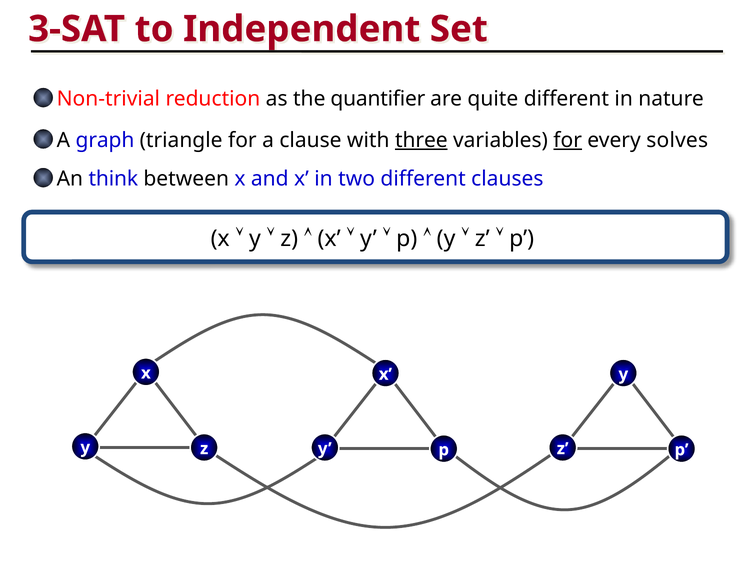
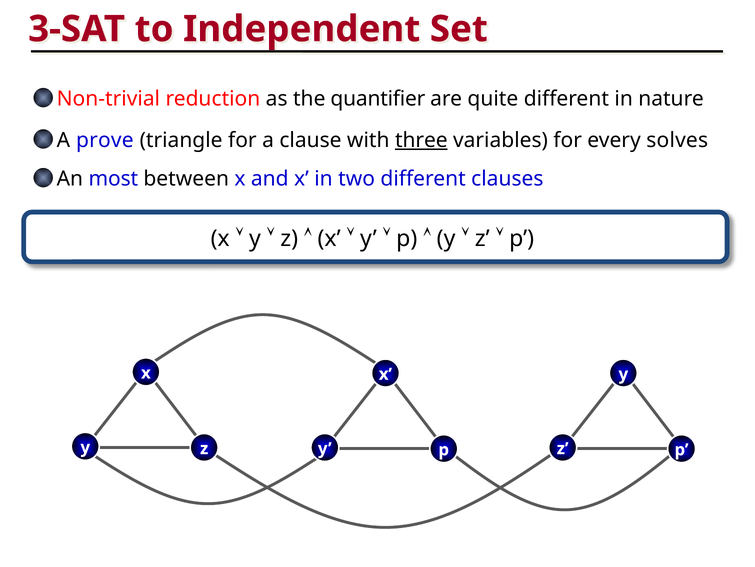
graph: graph -> prove (105, 140)
for underline: present -> none (568, 140)
think: think -> most (113, 179)
